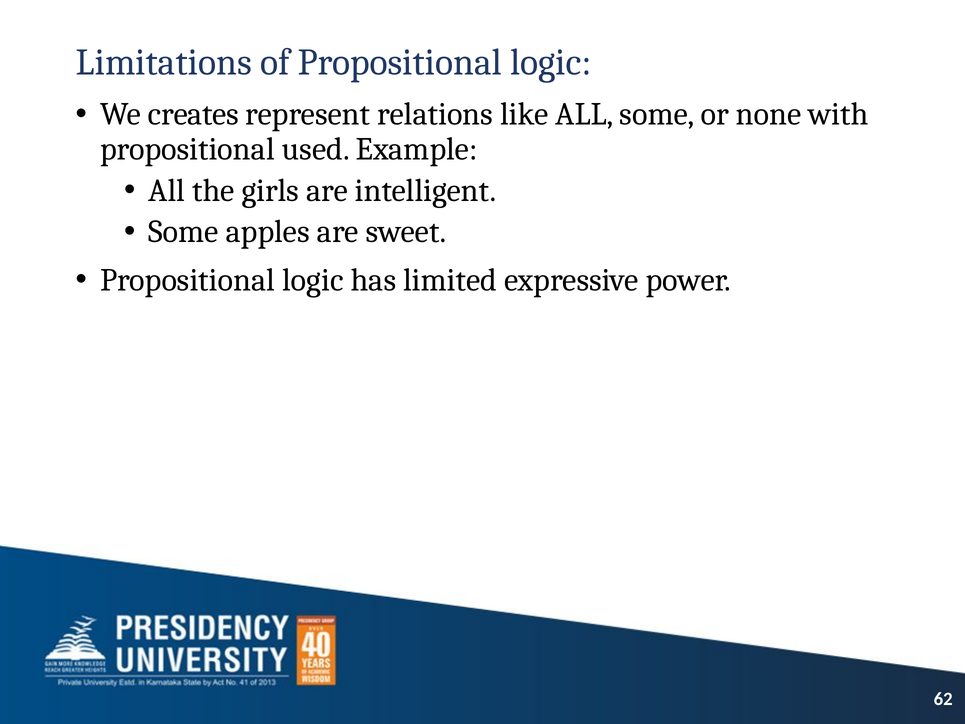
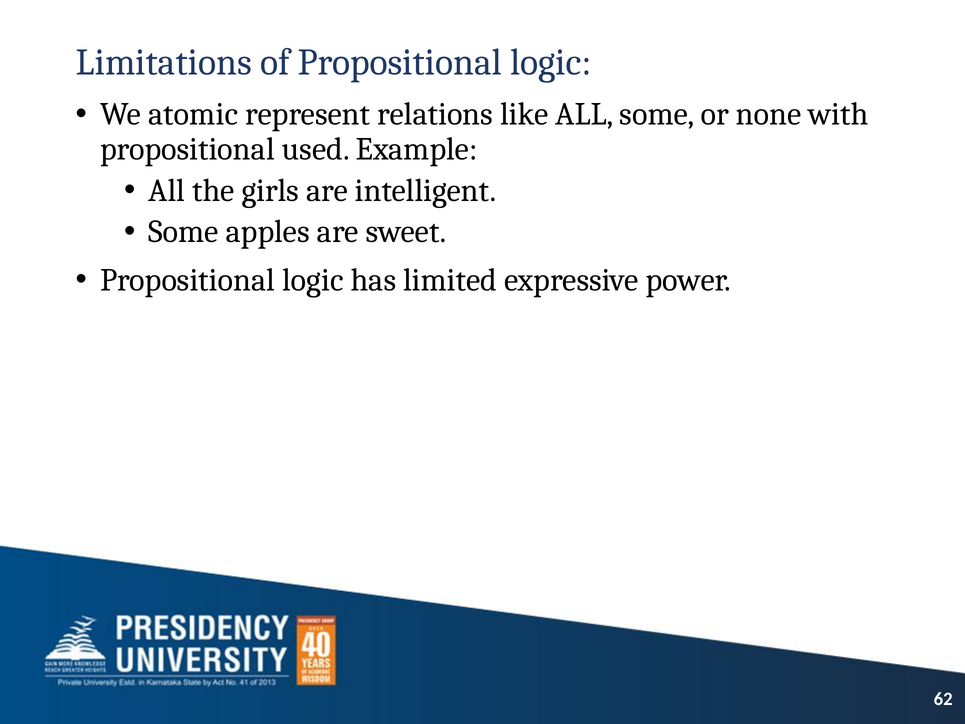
creates: creates -> atomic (193, 114)
